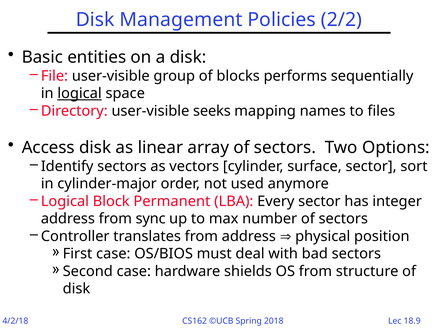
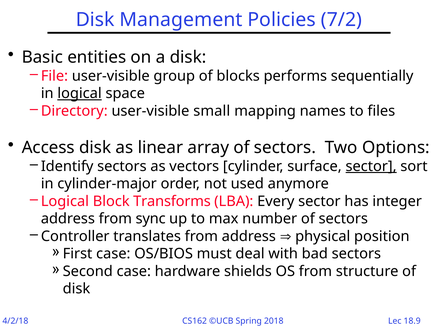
2/2: 2/2 -> 7/2 (341, 20)
seeks: seeks -> small (212, 111)
sector underline: none -> present (371, 167)
Permanent: Permanent -> Transforms (172, 202)
